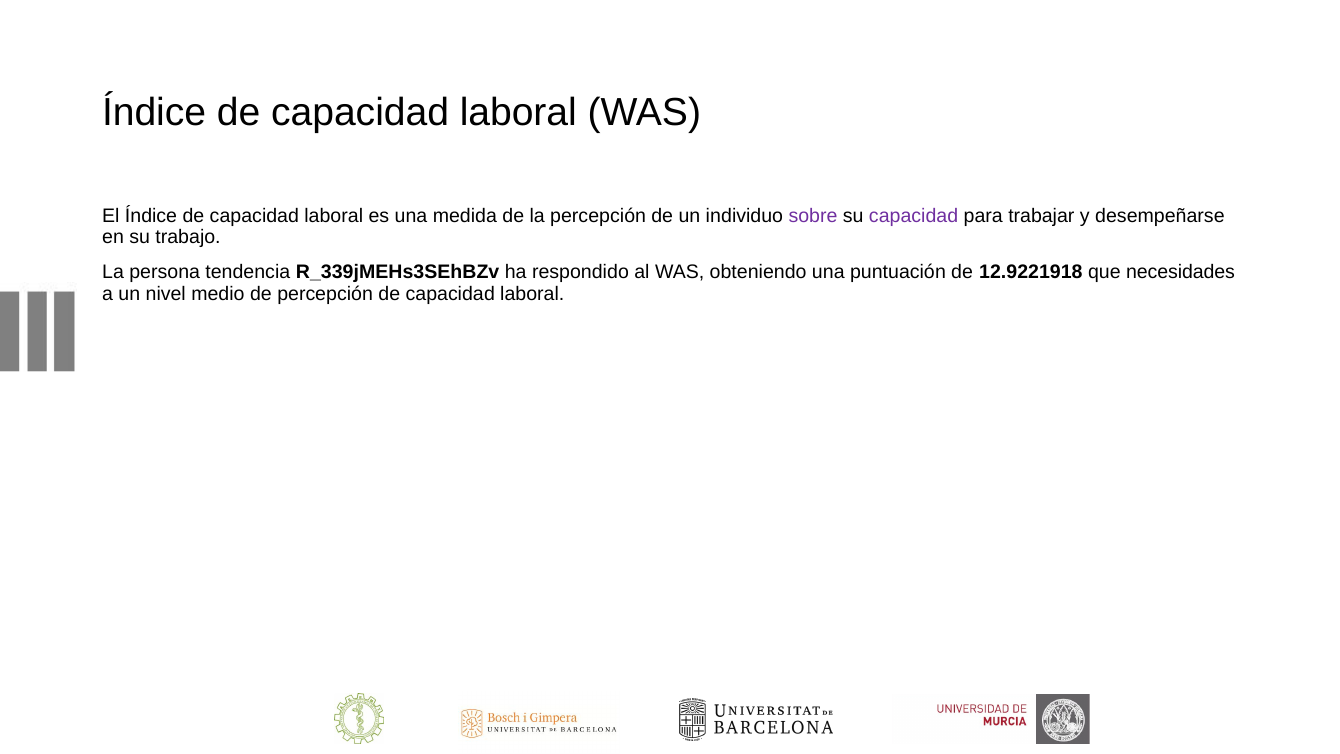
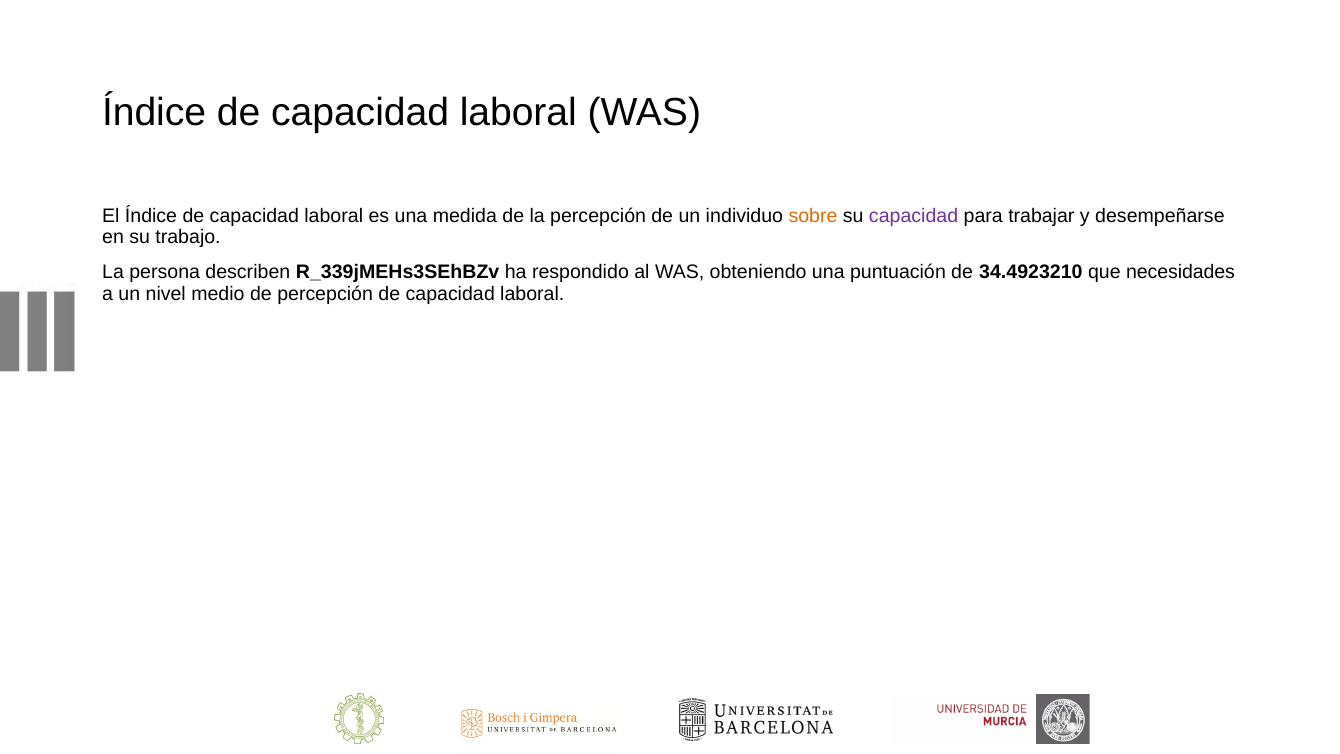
sobre colour: purple -> orange (813, 216)
tendencia: tendencia -> describen (248, 272)
12.9221918: 12.9221918 -> 34.4923210 (1031, 272)
